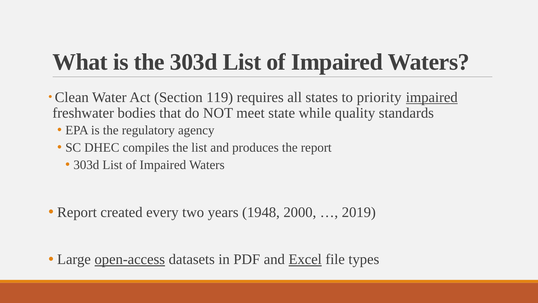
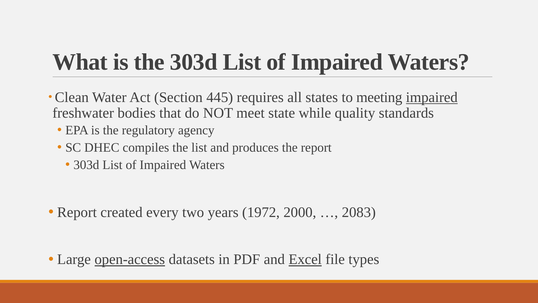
119: 119 -> 445 (220, 97)
priority: priority -> meeting (379, 97)
1948: 1948 -> 1972 (261, 212)
2019: 2019 -> 2083 (359, 212)
